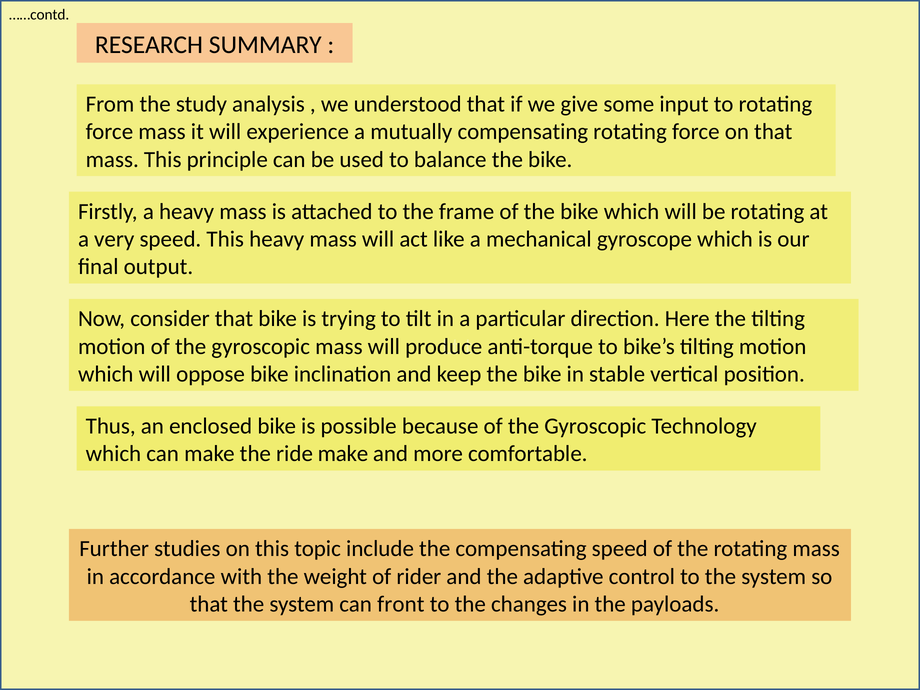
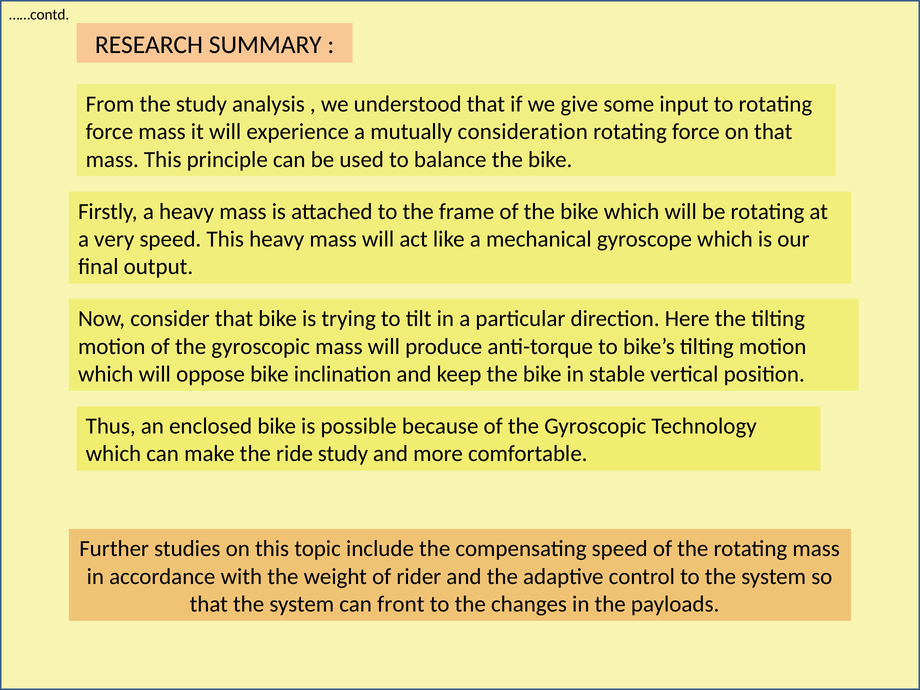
mutually compensating: compensating -> consideration (523, 132)
ride make: make -> study (343, 454)
